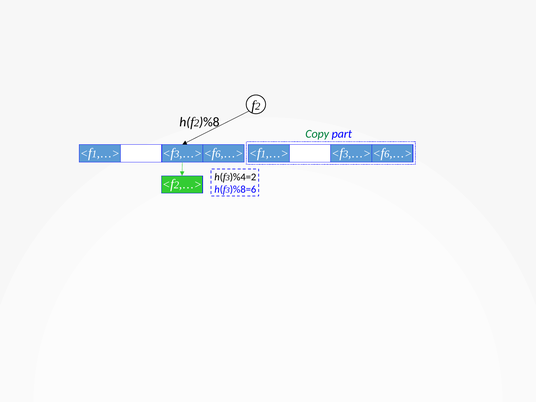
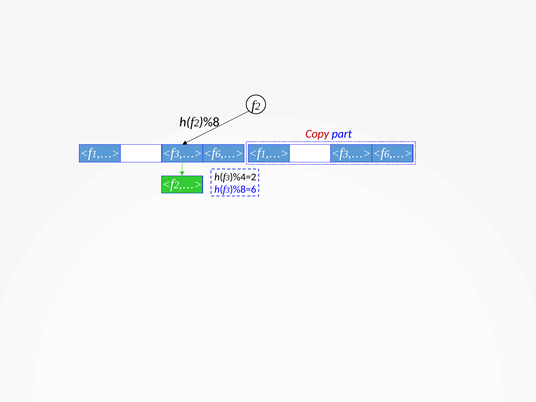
Copy colour: green -> red (317, 134)
